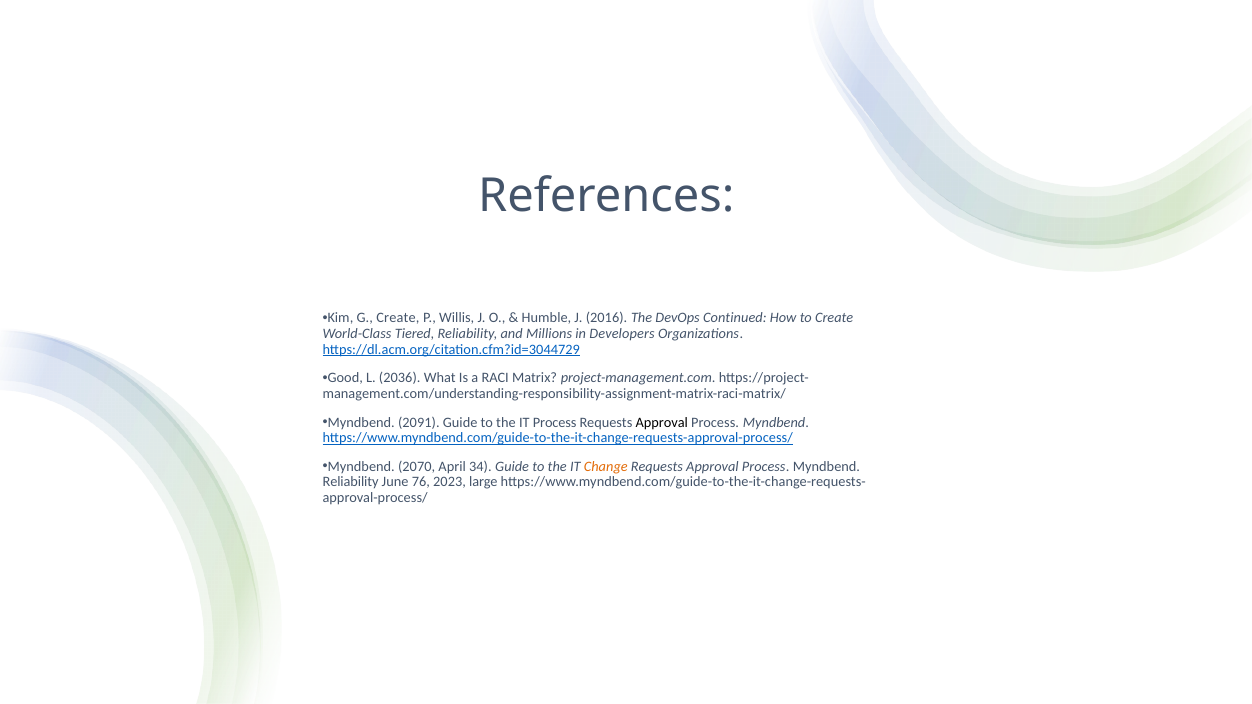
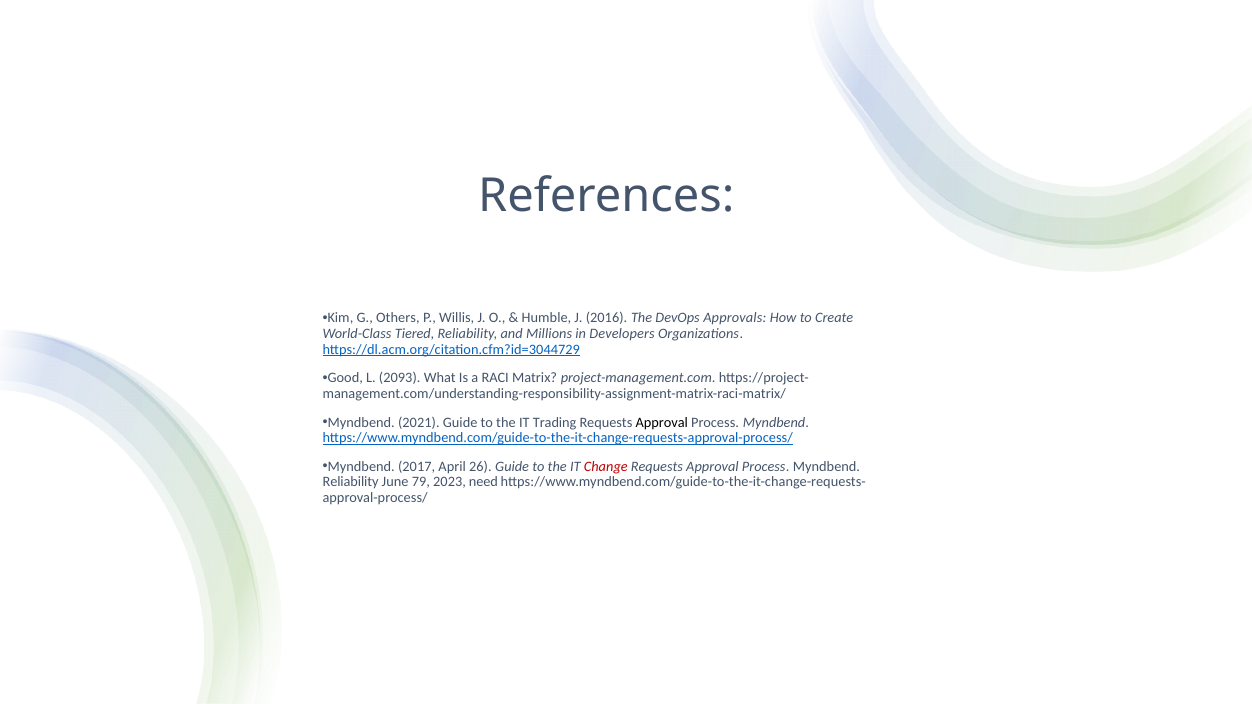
G Create: Create -> Others (398, 318)
Continued: Continued -> Approvals (735, 318)
2036: 2036 -> 2093 (400, 378)
2091: 2091 -> 2021 (419, 422)
IT Process: Process -> Trading (555, 422)
2070: 2070 -> 2017 (417, 467)
34: 34 -> 26 (480, 467)
Change colour: orange -> red (606, 467)
76: 76 -> 79 (421, 482)
large: large -> need (483, 482)
